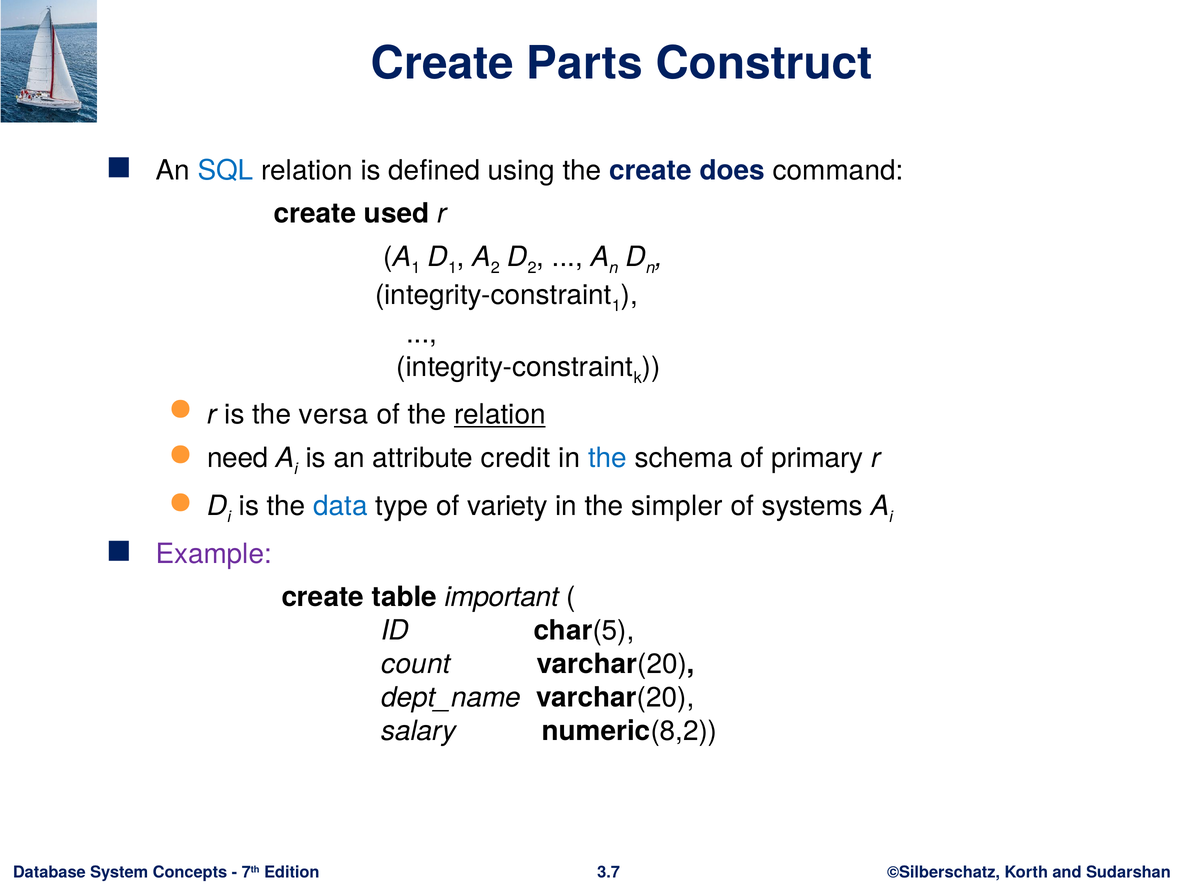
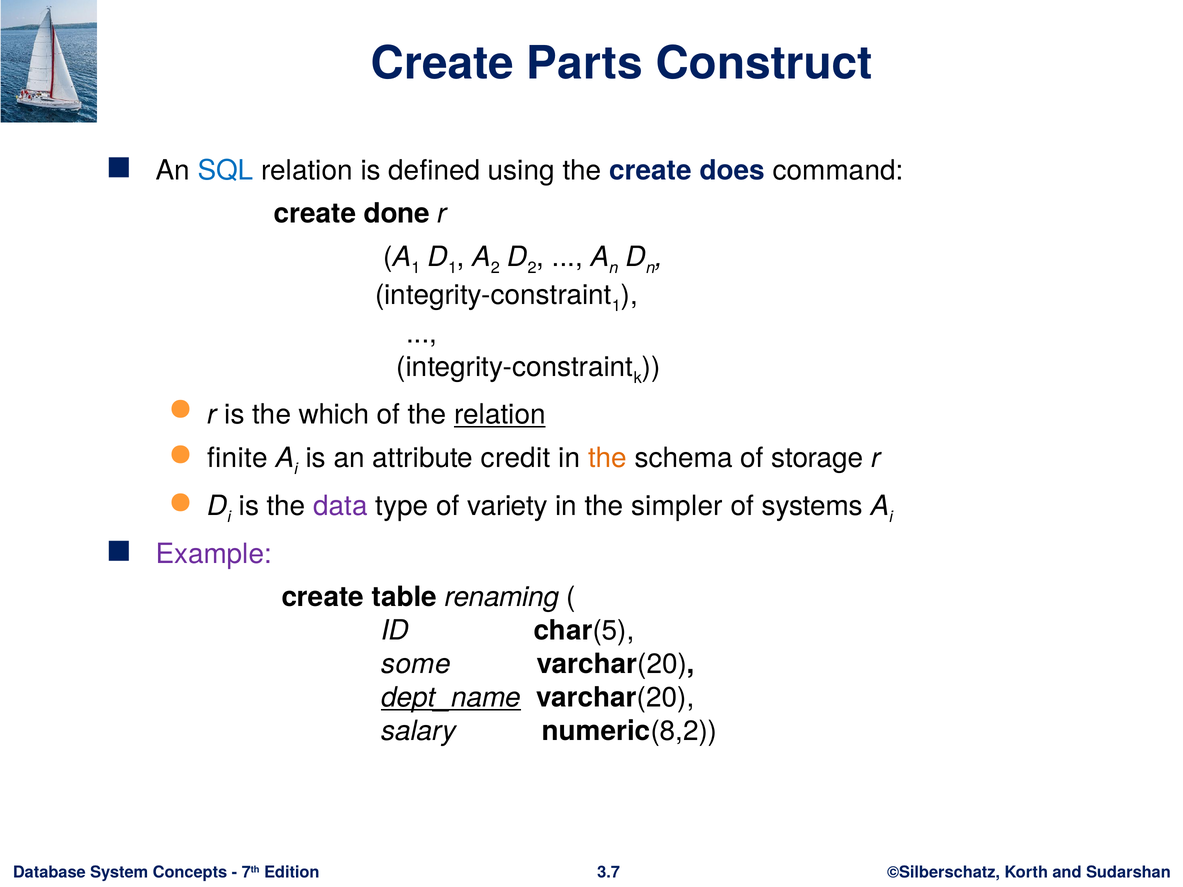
used: used -> done (397, 214)
versa: versa -> which (334, 415)
need: need -> finite (237, 458)
the colour: blue -> orange (607, 458)
primary: primary -> storage (817, 458)
data colour: blue -> purple (340, 506)
important: important -> renaming (502, 597)
count: count -> some (416, 664)
dept_name underline: none -> present (451, 698)
